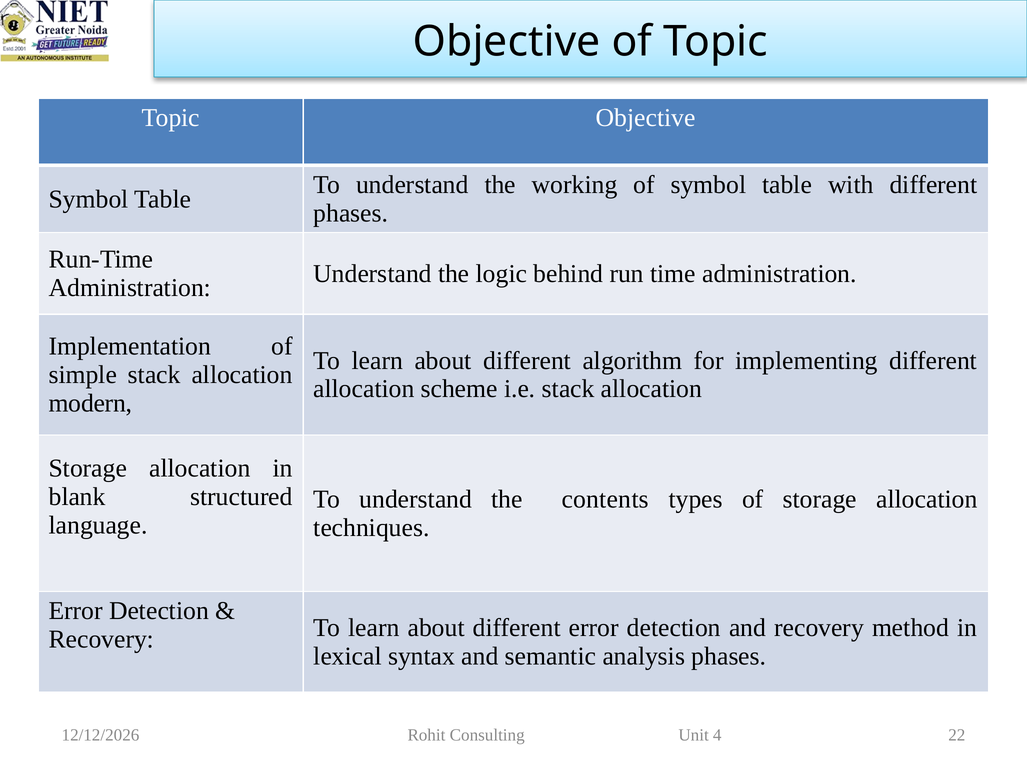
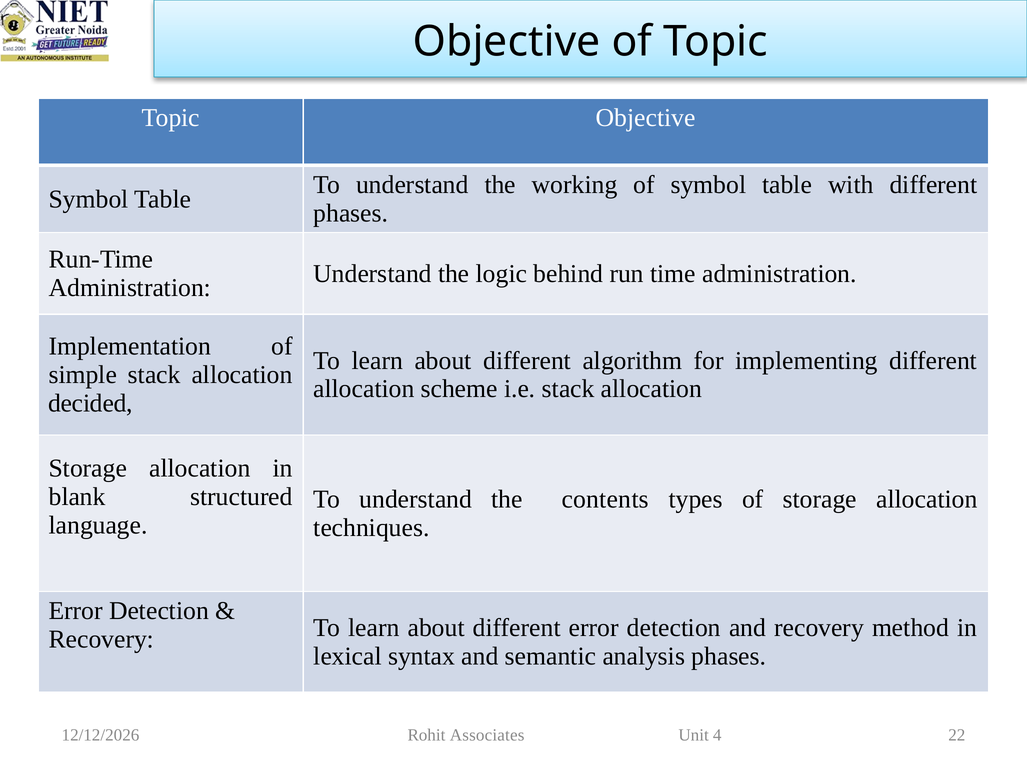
modern: modern -> decided (90, 403)
Consulting: Consulting -> Associates (487, 736)
